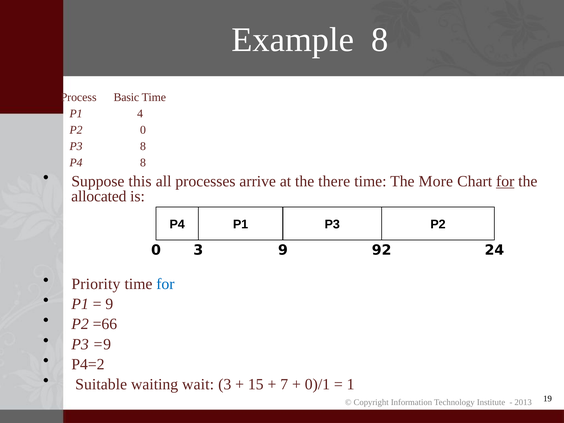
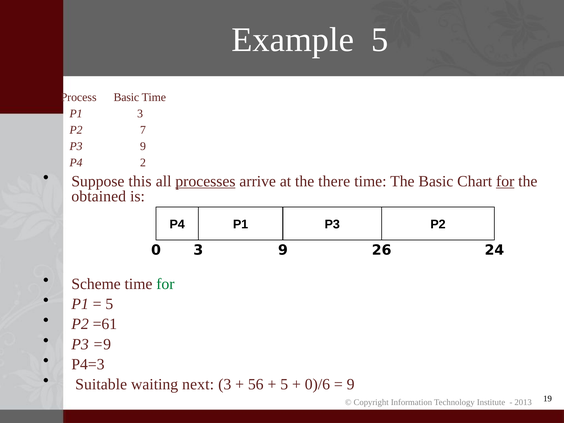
Example 8: 8 -> 5 (380, 40)
P1 4: 4 -> 3 (140, 114)
P2 0: 0 -> 7 (143, 130)
P3 8: 8 -> 9 (143, 146)
P4 8: 8 -> 2 (143, 163)
processes underline: none -> present (205, 181)
The More: More -> Basic (436, 181)
allocated: allocated -> obtained (99, 196)
92: 92 -> 26 (382, 250)
Priority: Priority -> Scheme (96, 284)
for colour: blue -> green (165, 284)
9: 9 -> 5 (109, 304)
=66: =66 -> =61 (105, 324)
P4=2: P4=2 -> P4=3 (88, 364)
wait: wait -> next (198, 384)
15: 15 -> 56 (256, 384)
7: 7 -> 5 (284, 384)
0)/1: 0)/1 -> 0)/6 (317, 384)
1: 1 -> 9 (351, 384)
